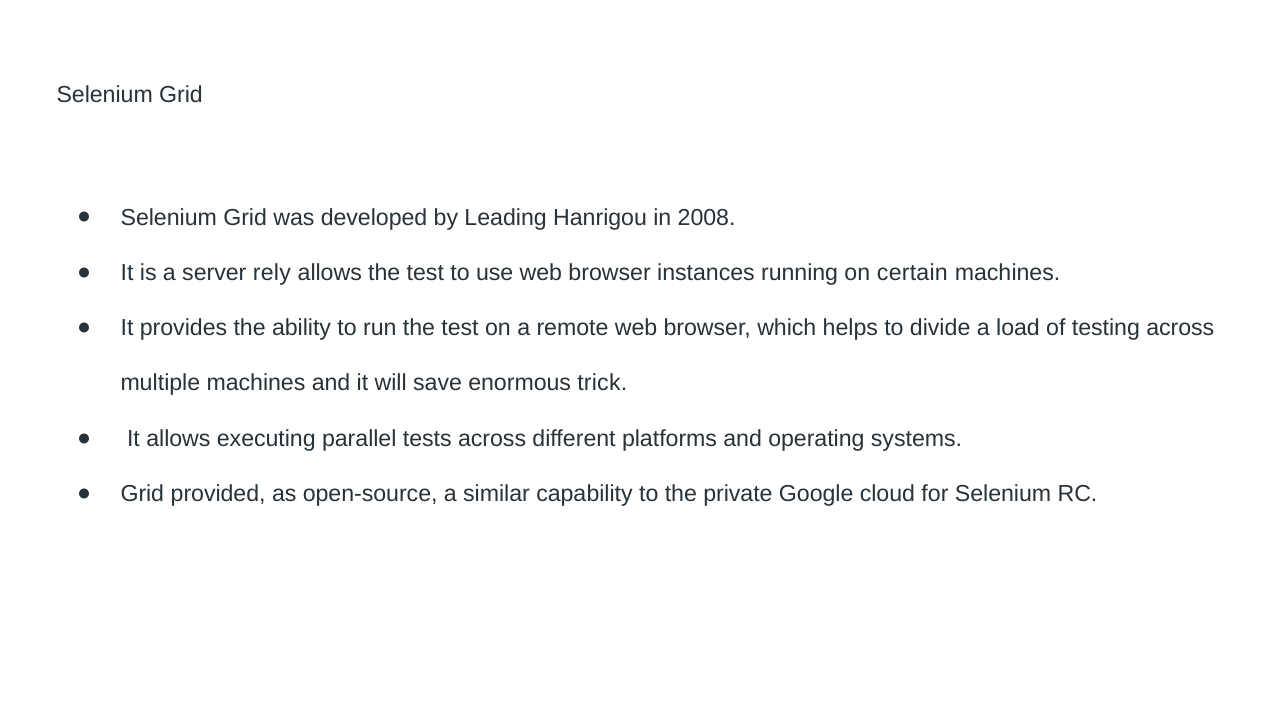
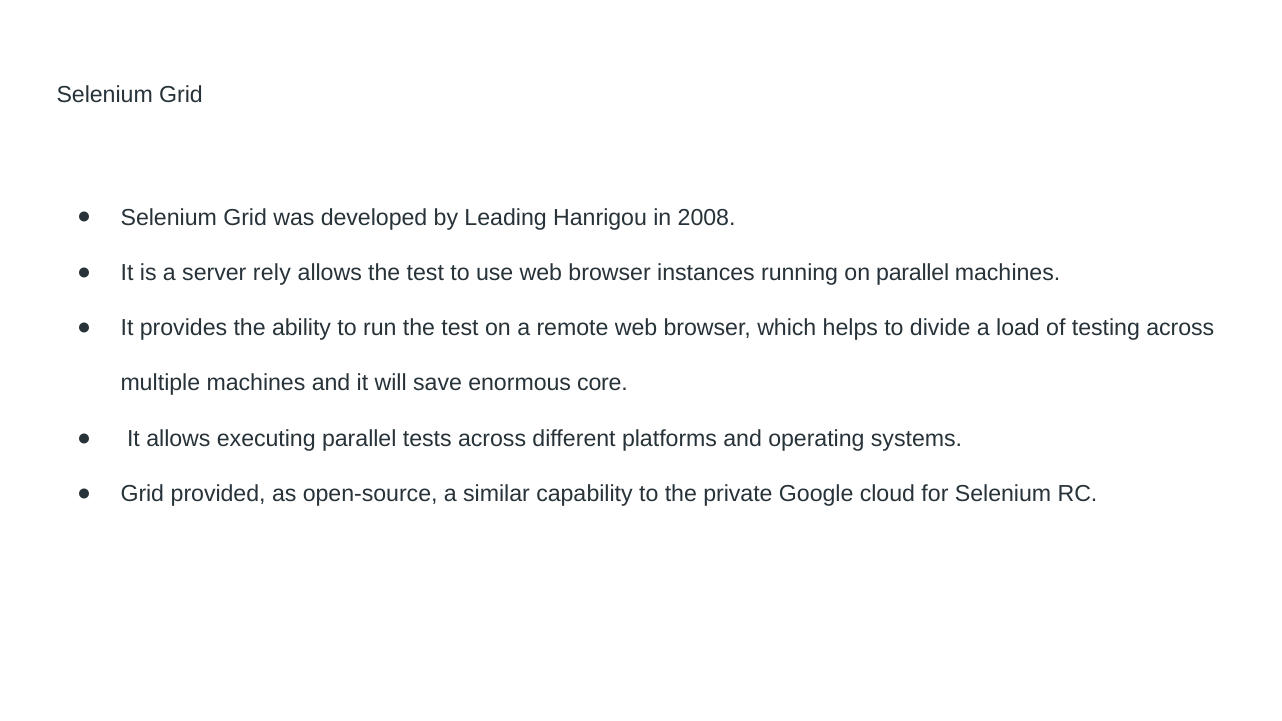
on certain: certain -> parallel (913, 273)
trick: trick -> core (603, 383)
